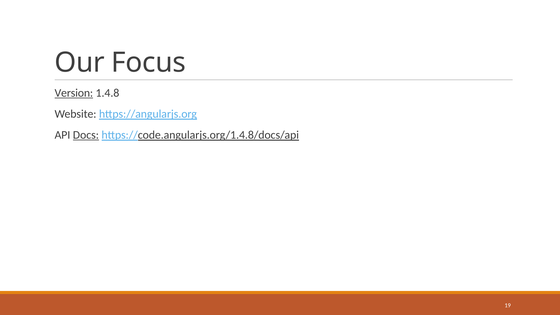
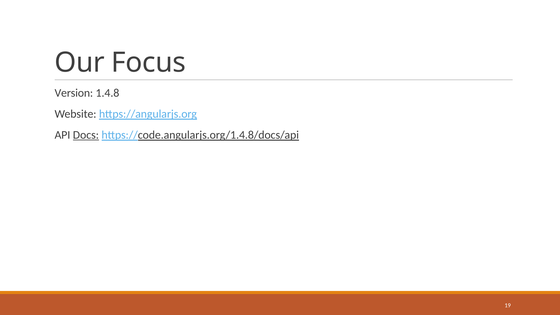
Version underline: present -> none (74, 93)
